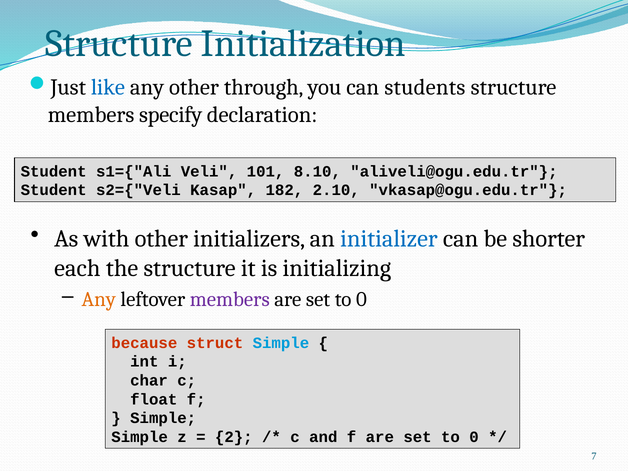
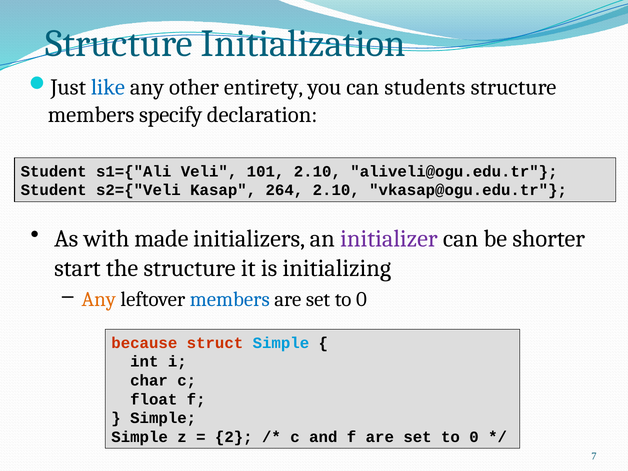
through: through -> entirety (264, 87)
101 8.10: 8.10 -> 2.10 (317, 171)
182: 182 -> 264 (284, 190)
with other: other -> made (161, 239)
initializer colour: blue -> purple (389, 239)
each: each -> start (77, 268)
members colour: purple -> blue (230, 299)
